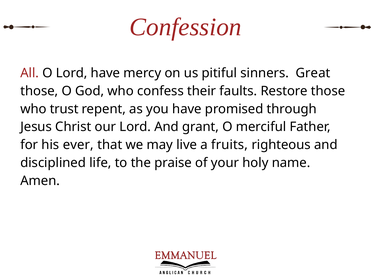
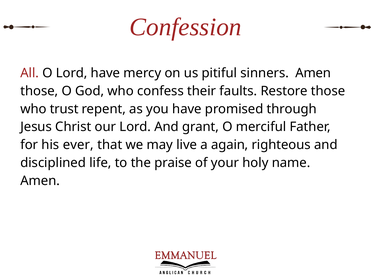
sinners Great: Great -> Amen (313, 73)
fruits: fruits -> again (230, 144)
